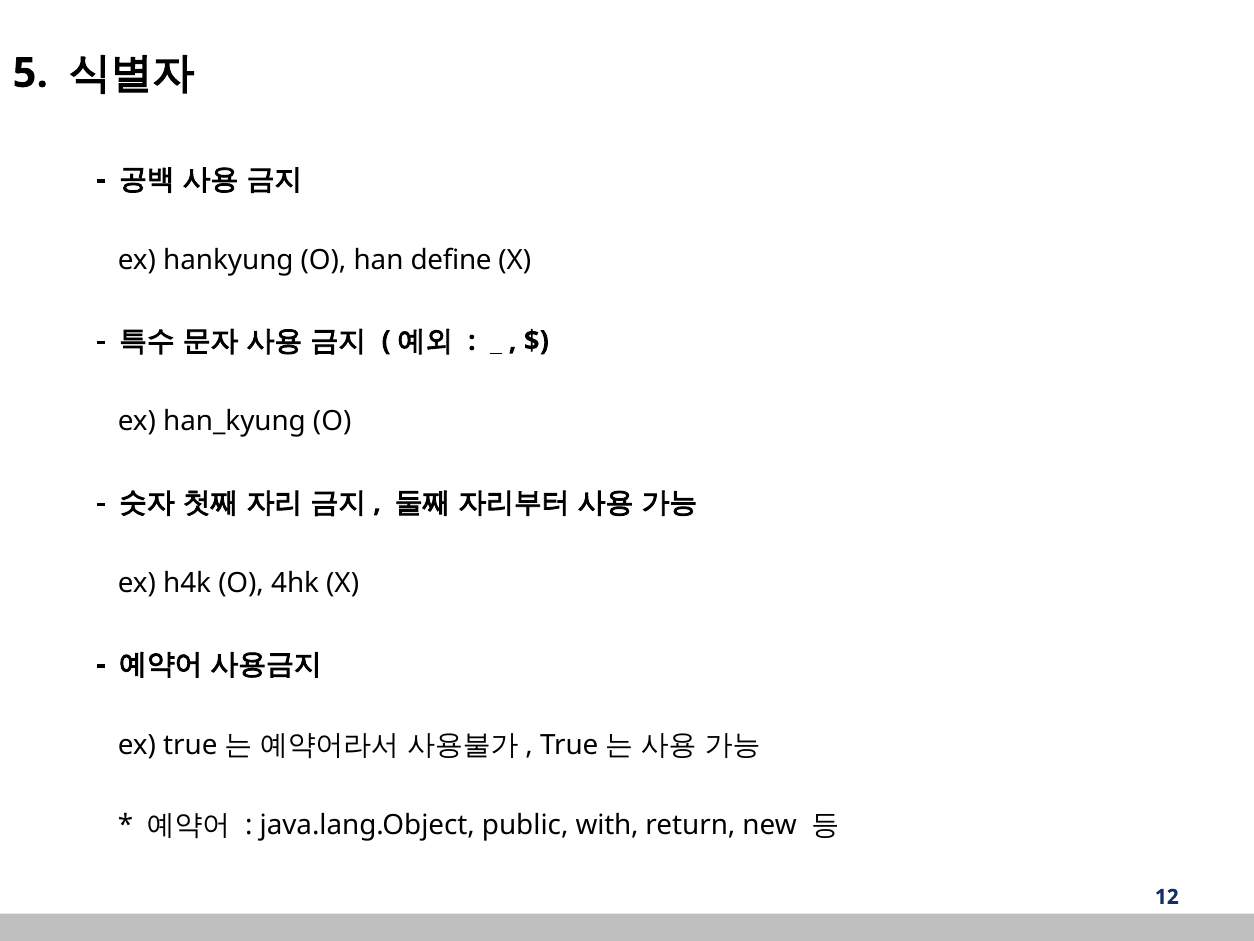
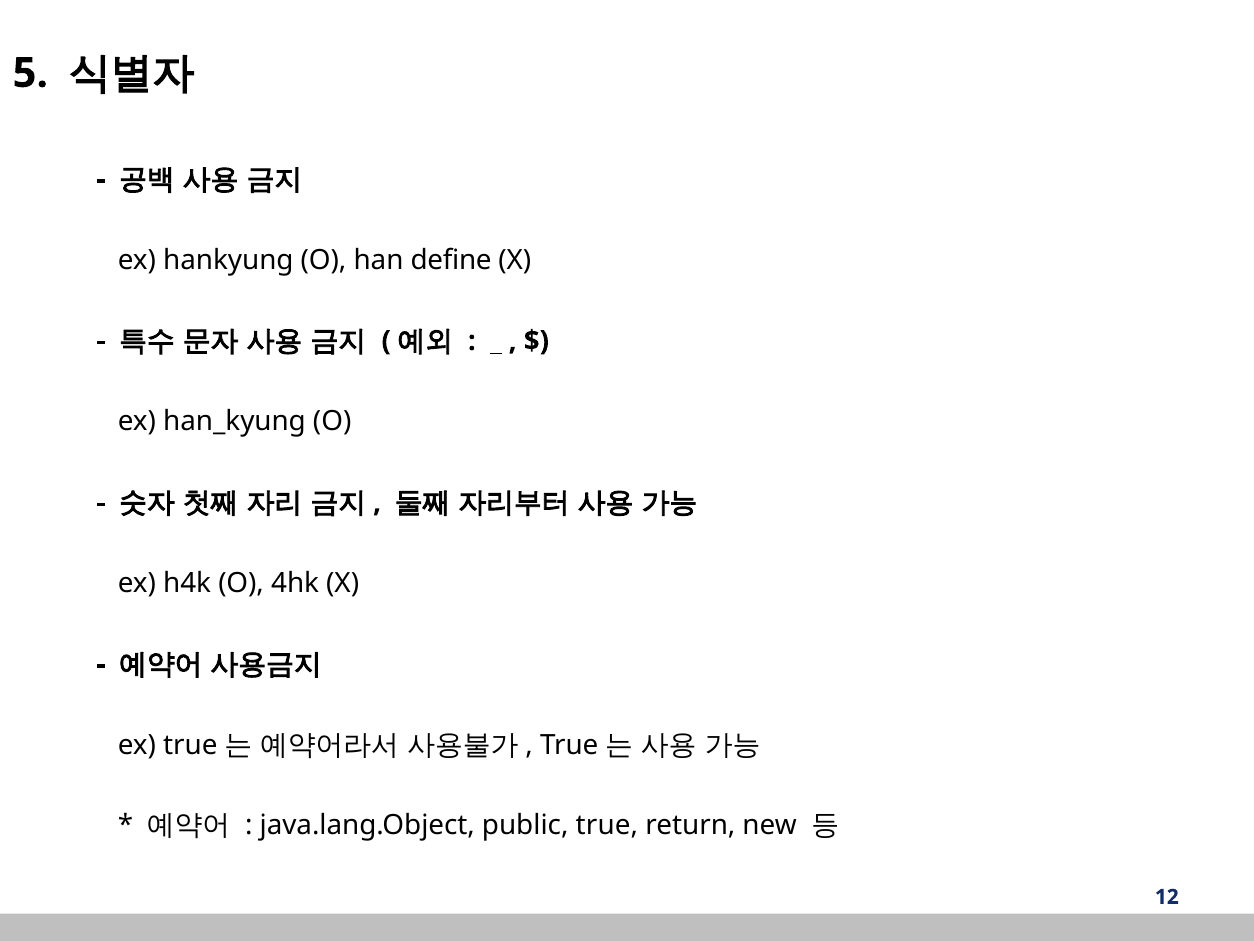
with: with -> true (607, 825)
